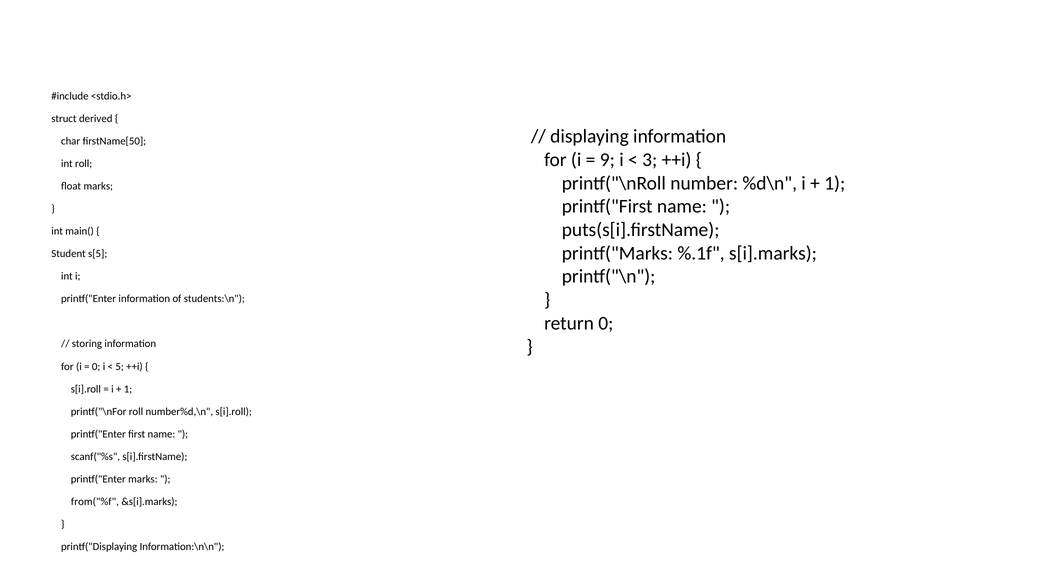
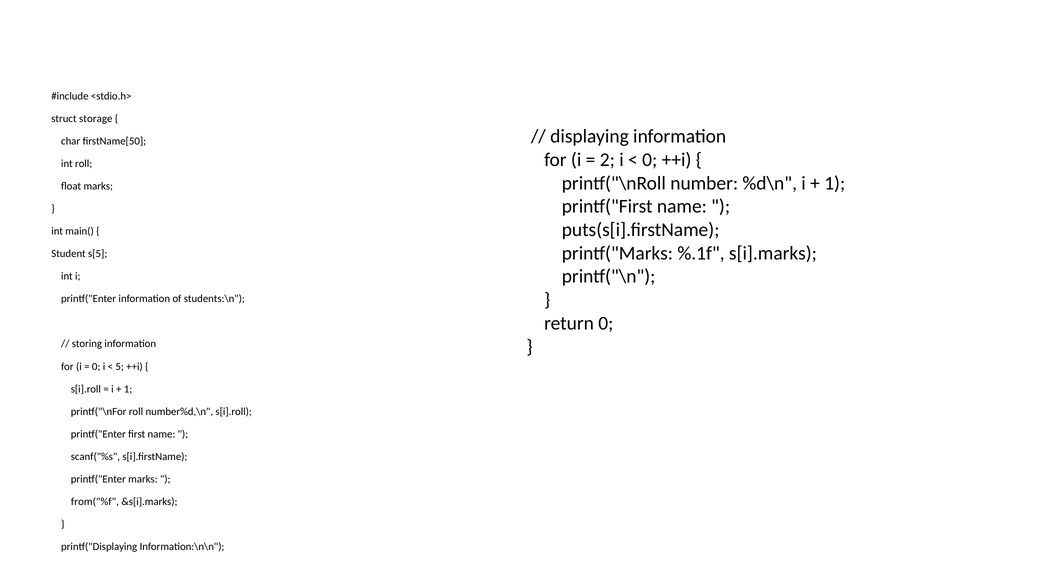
derived: derived -> storage (96, 119)
9: 9 -> 2 (607, 160)
3: 3 -> 0 (650, 160)
